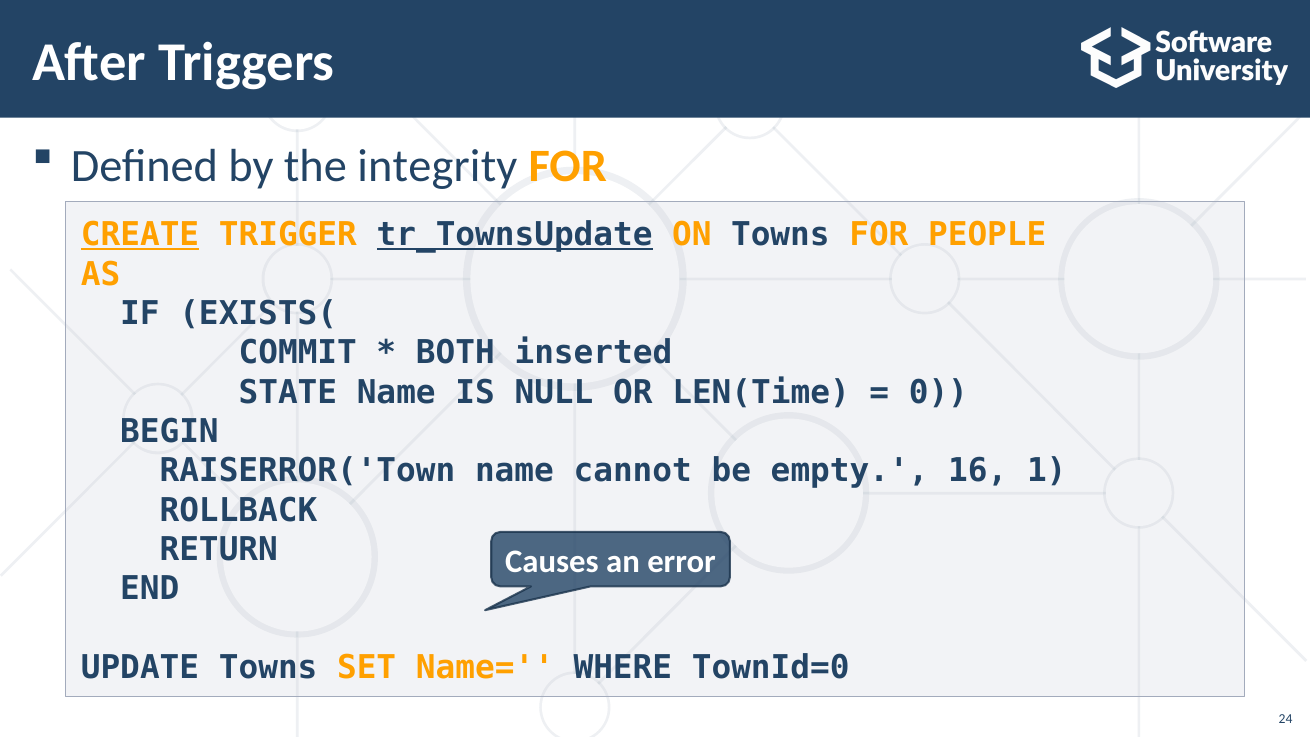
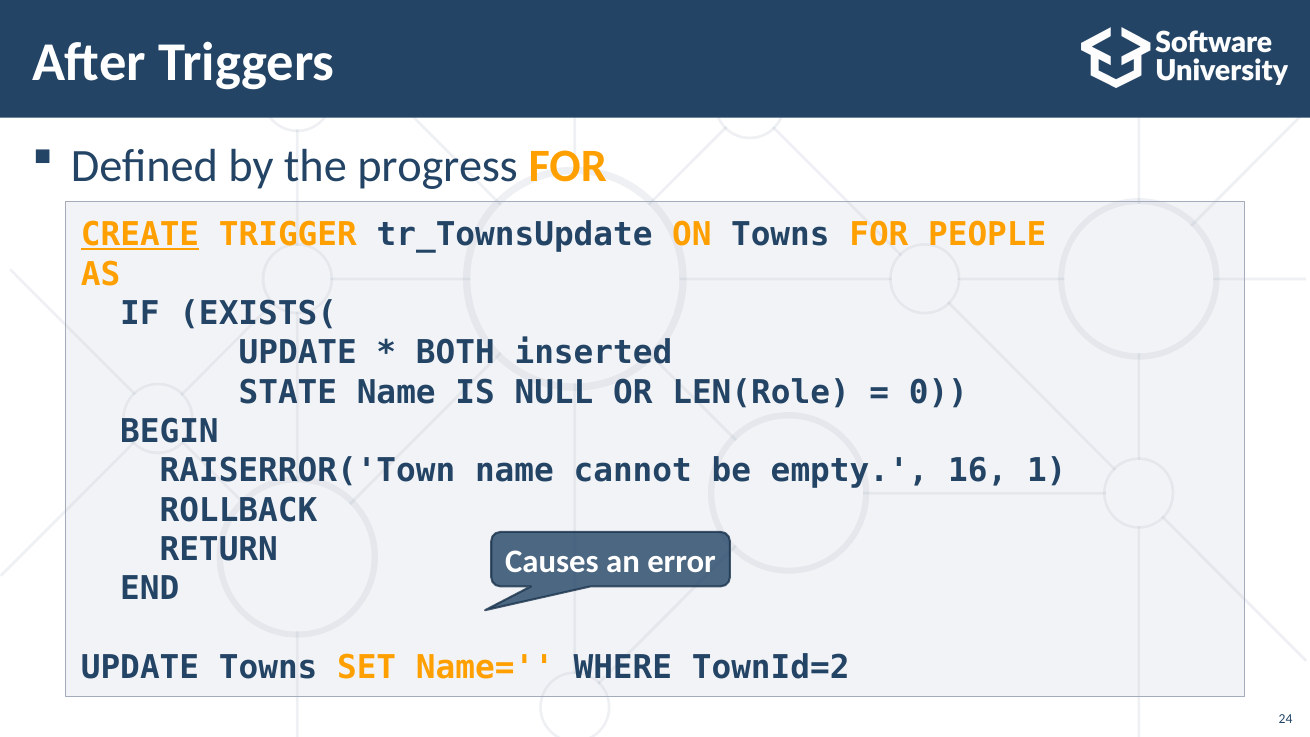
integrity: integrity -> progress (438, 166)
tr_TownsUpdate underline: present -> none (515, 235)
COMMIT: COMMIT -> UPDATE (298, 353)
LEN(Time: LEN(Time -> LEN(Role (761, 392)
TownId=0: TownId=0 -> TownId=2 (771, 667)
